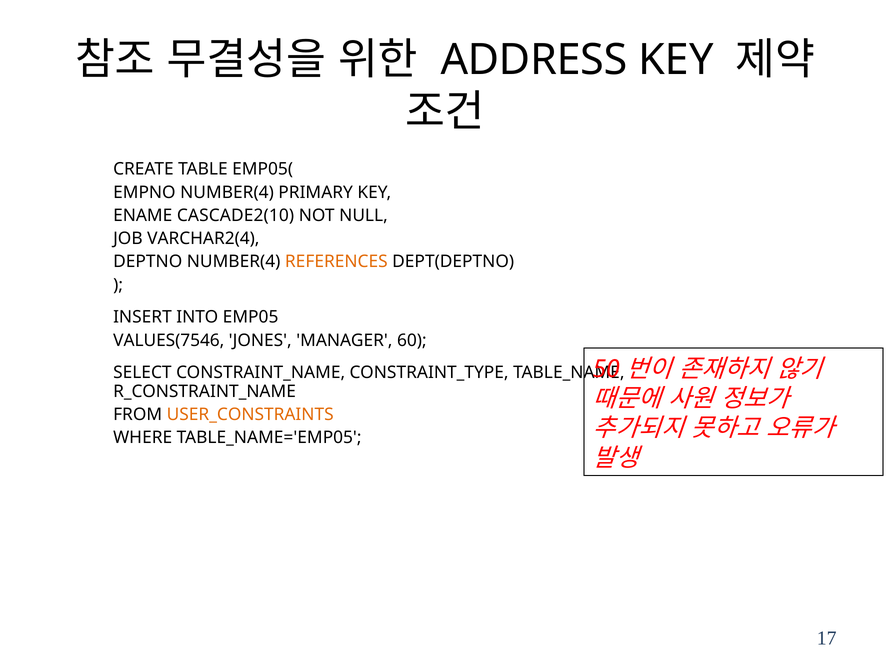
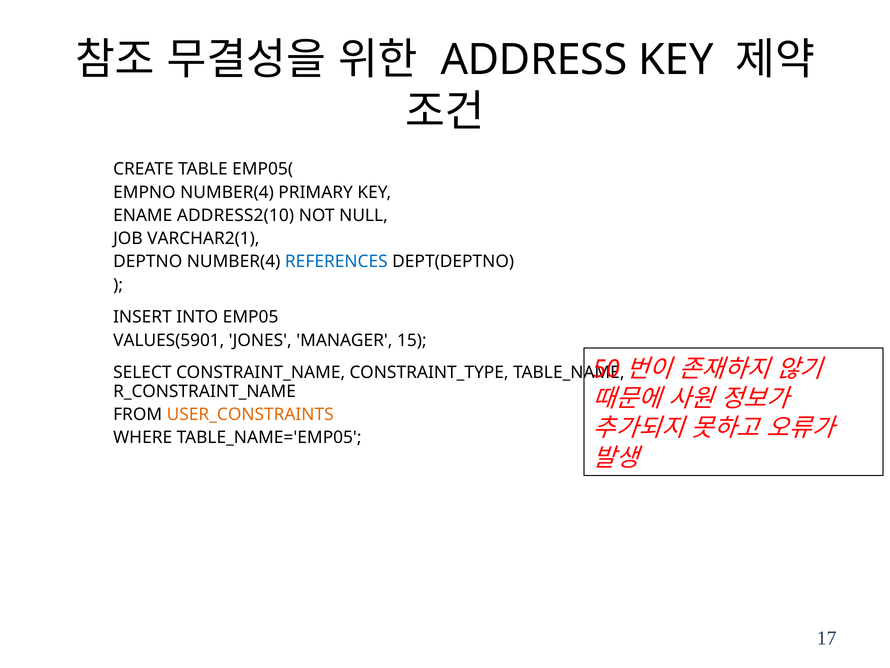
CASCADE2(10: CASCADE2(10 -> ADDRESS2(10 (236, 215)
VARCHAR2(4: VARCHAR2(4 -> VARCHAR2(1 (203, 238)
REFERENCES colour: orange -> blue (336, 262)
VALUES(7546: VALUES(7546 -> VALUES(5901 (169, 340)
60: 60 -> 15 (412, 340)
